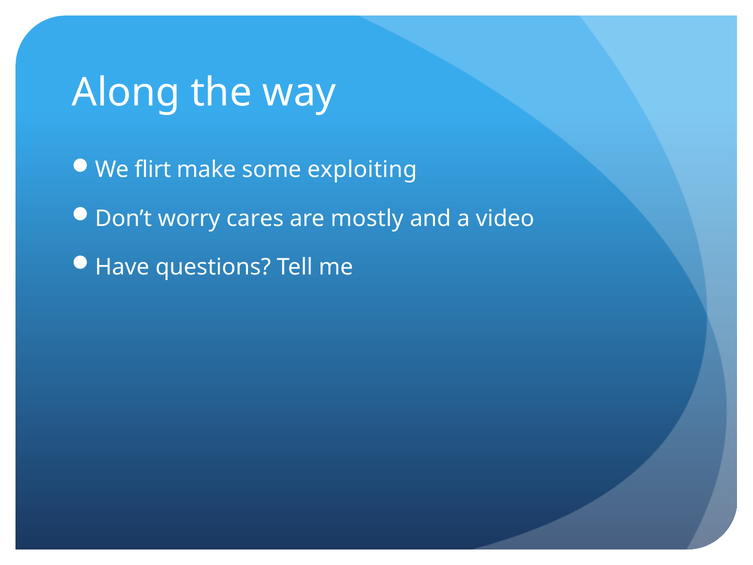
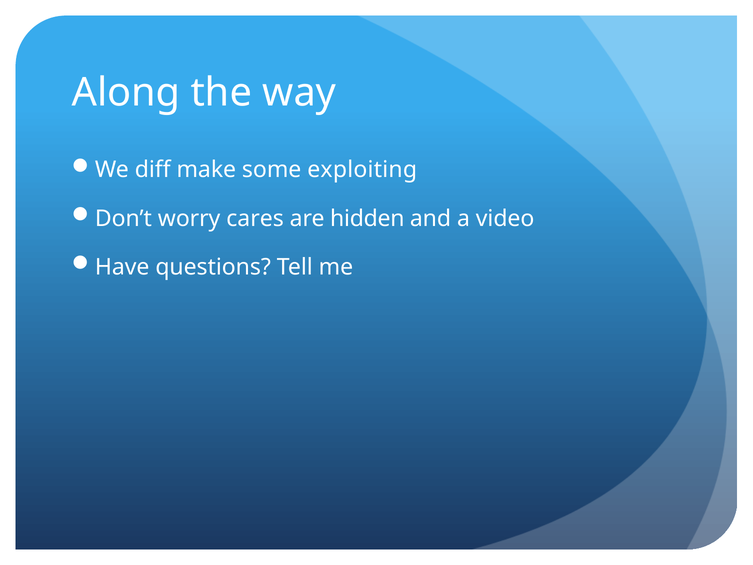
flirt: flirt -> diff (153, 170)
mostly: mostly -> hidden (367, 218)
